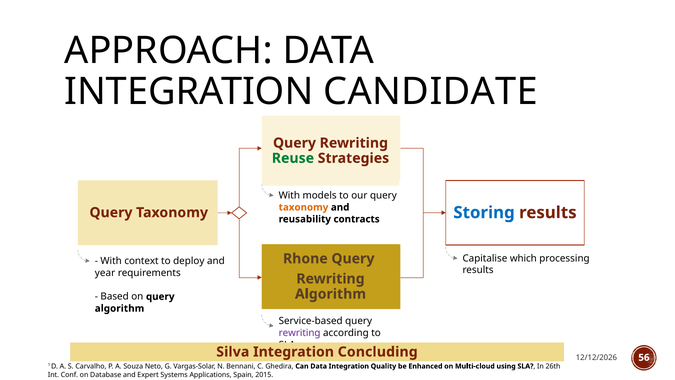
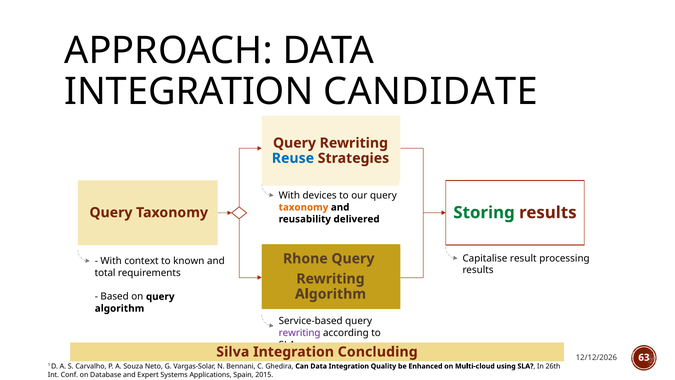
Reuse colour: green -> blue (293, 158)
models: models -> devices (320, 195)
Storing colour: blue -> green (484, 212)
contracts: contracts -> delivered (357, 219)
which: which -> result (523, 258)
deploy: deploy -> known (189, 261)
year: year -> total (105, 273)
56: 56 -> 63 (644, 357)
